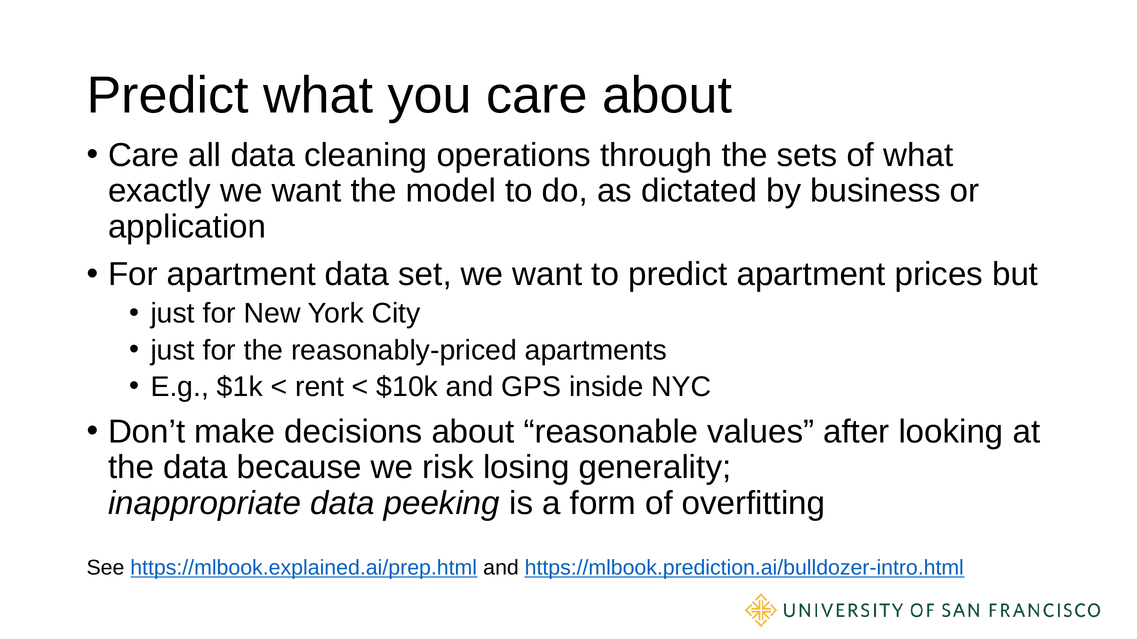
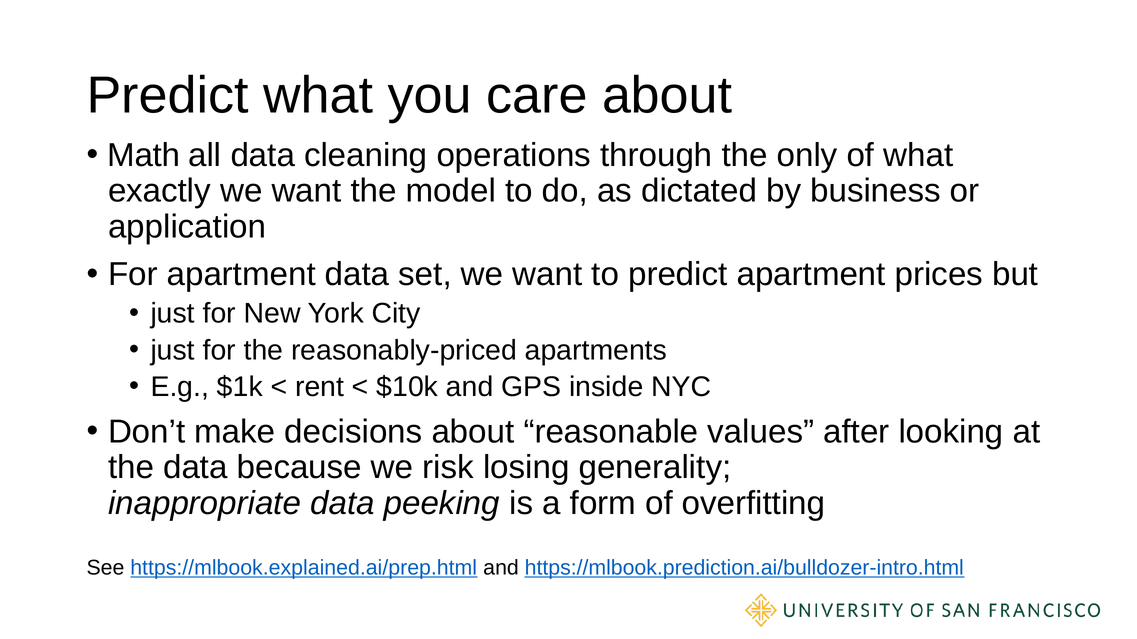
Care: Care -> Math (144, 155)
sets: sets -> only (807, 155)
